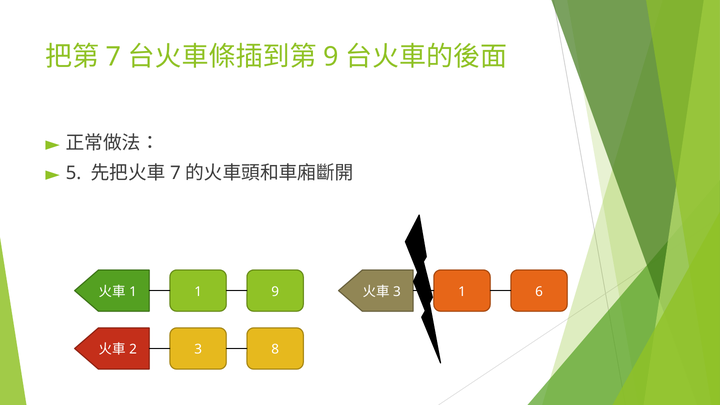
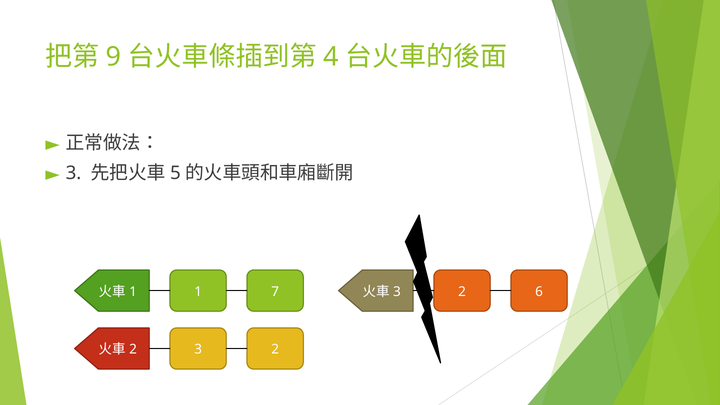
7: 7 -> 9 (114, 57)
9: 9 -> 4 (331, 57)
5: 5 -> 3 (74, 173)
7: 7 -> 5 (175, 173)
1 9: 9 -> 7 (275, 292)
1: 1 -> 2 (462, 292)
3 8: 8 -> 2 (275, 349)
